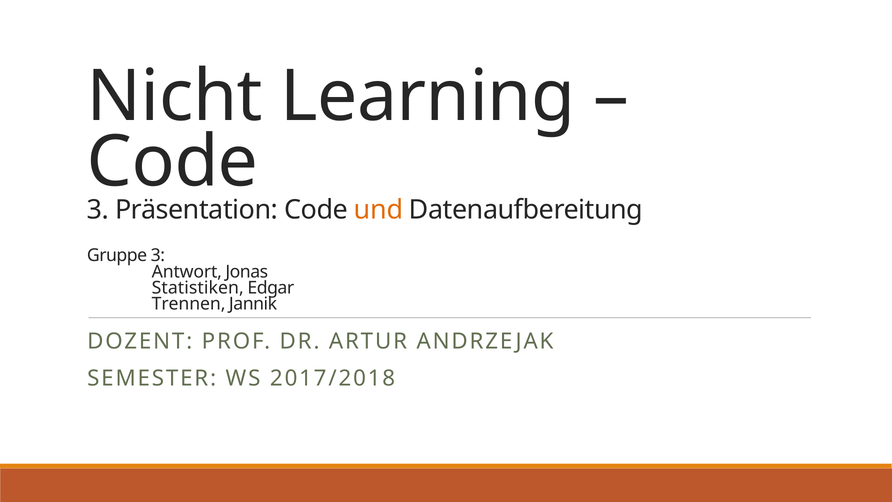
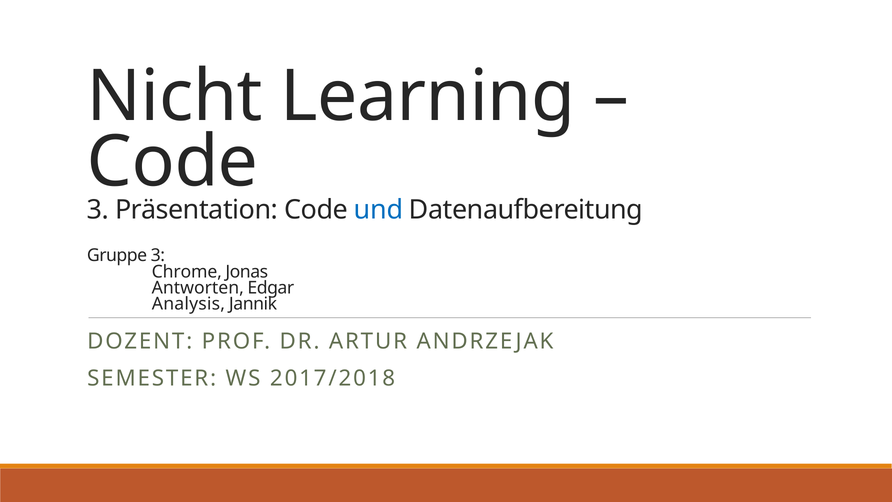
und colour: orange -> blue (378, 210)
Antwort: Antwort -> Chrome (187, 272)
Statistiken: Statistiken -> Antworten (198, 288)
Trennen: Trennen -> Analysis (188, 304)
